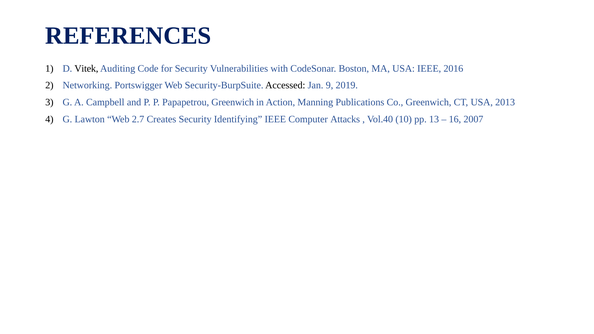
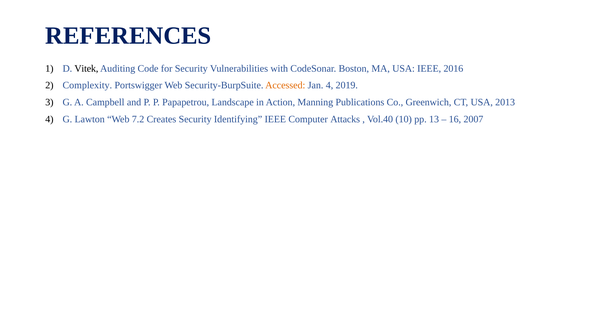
Networking: Networking -> Complexity (87, 85)
Accessed colour: black -> orange (285, 85)
Jan 9: 9 -> 4 (330, 85)
Papapetrou Greenwich: Greenwich -> Landscape (233, 102)
2.7: 2.7 -> 7.2 (138, 119)
